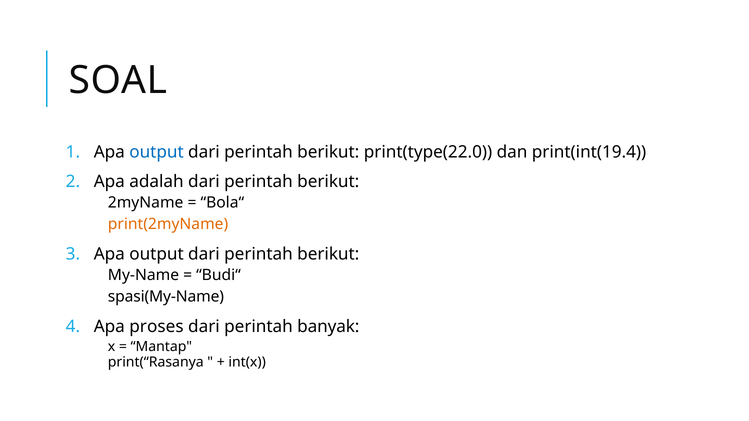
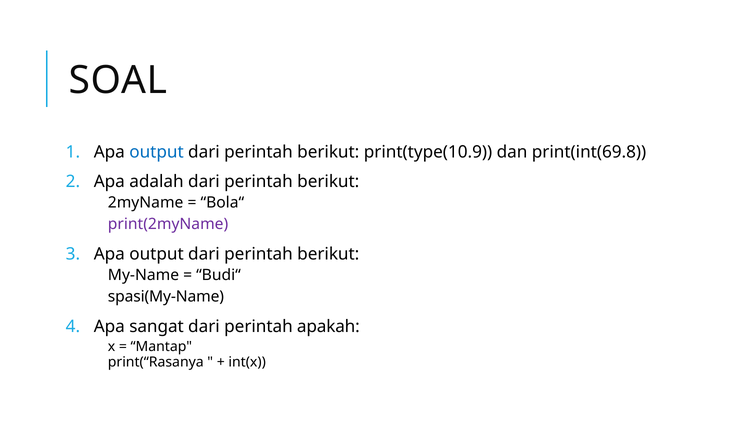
print(type(22.0: print(type(22.0 -> print(type(10.9 (428, 152)
print(int(19.4: print(int(19.4 -> print(int(69.8 (589, 152)
print(2myName colour: orange -> purple (168, 224)
proses: proses -> sangat (157, 327)
banyak: banyak -> apakah (328, 327)
